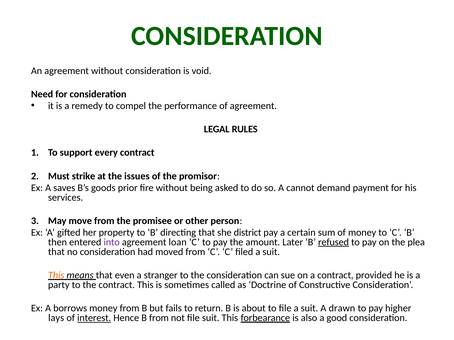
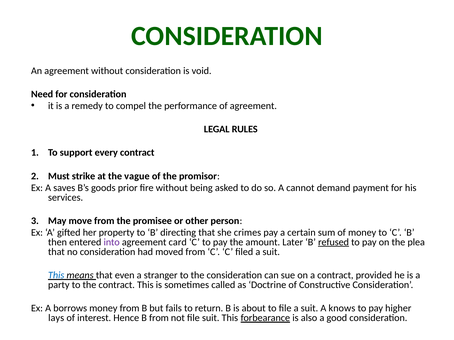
issues: issues -> vague (137, 176)
district: district -> crimes (248, 233)
loan: loan -> card (178, 242)
This colour: orange -> blue (56, 276)
drawn: drawn -> knows (342, 309)
interest underline: present -> none (94, 318)
